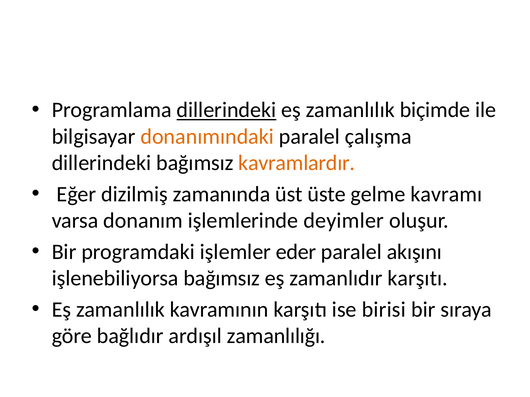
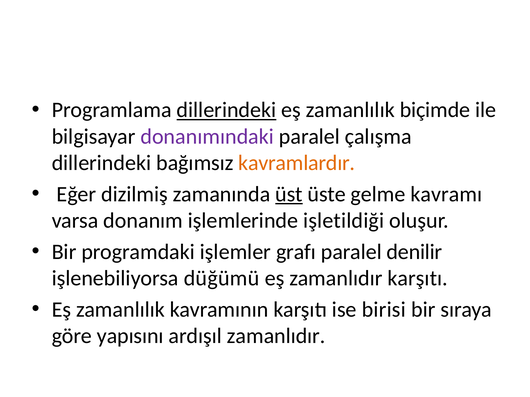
donanımındaki colour: orange -> purple (207, 137)
üst underline: none -> present (289, 194)
deyimler: deyimler -> işletildiği (344, 221)
eder: eder -> grafı (296, 252)
akışını: akışını -> denilir (414, 252)
işlenebiliyorsa bağımsız: bağımsız -> düğümü (222, 279)
bağlıdır: bağlıdır -> yapısını (130, 336)
ardışıl zamanlılığı: zamanlılığı -> zamanlıdır (276, 336)
